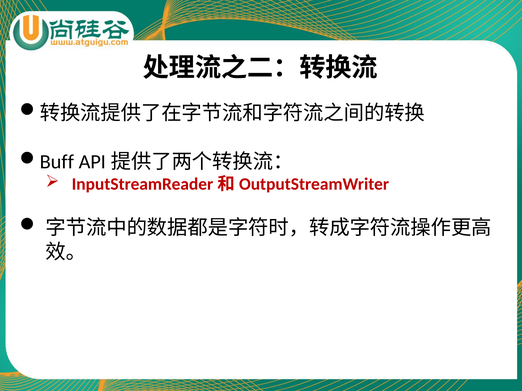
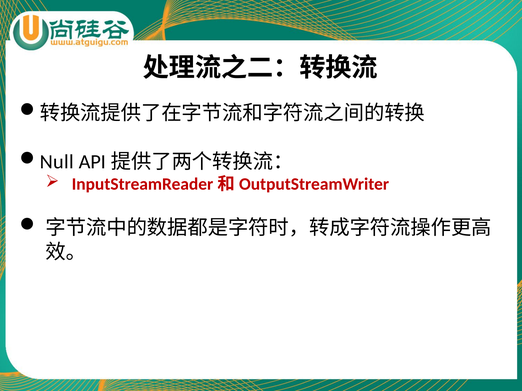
Buff: Buff -> Null (57, 162)
